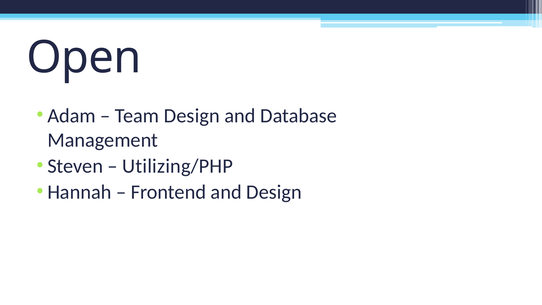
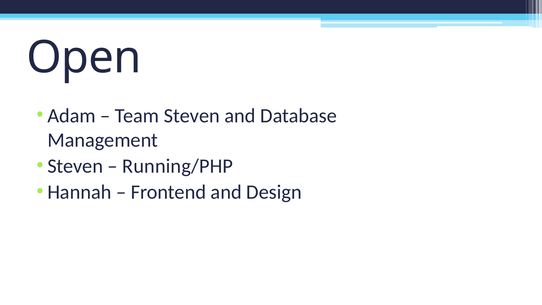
Team Design: Design -> Steven (192, 116)
Utilizing/PHP: Utilizing/PHP -> Running/PHP (178, 166)
